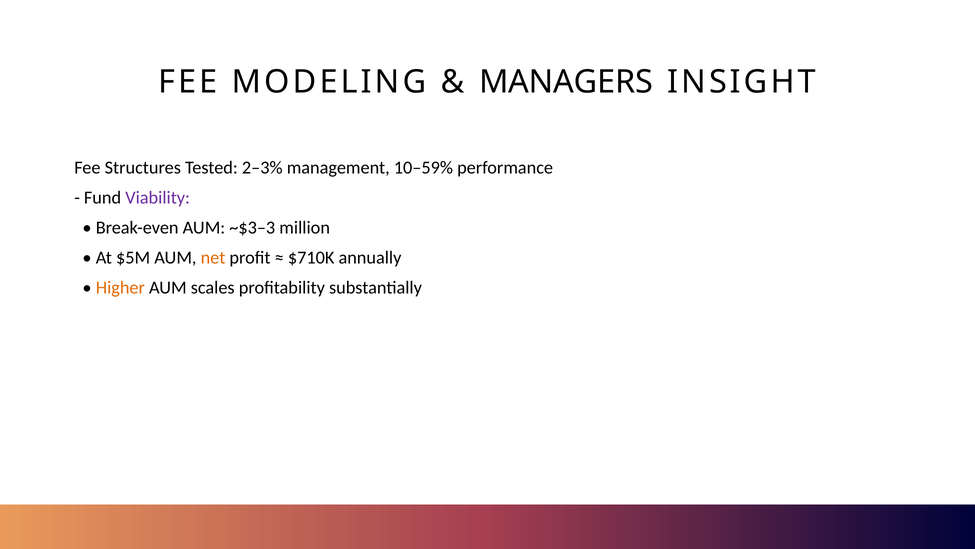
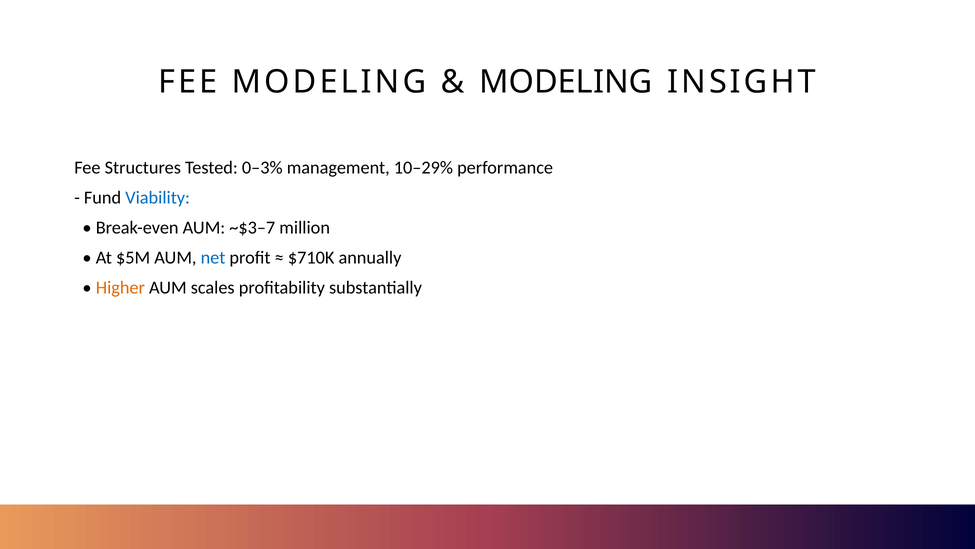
MANAGERS: MANAGERS -> MODELING (566, 82)
2–3%: 2–3% -> 0–3% (262, 168)
10–59%: 10–59% -> 10–29% (423, 168)
Viability colour: purple -> blue (158, 198)
~$3–3: ~$3–3 -> ~$3–7 (252, 228)
net colour: orange -> blue (213, 257)
